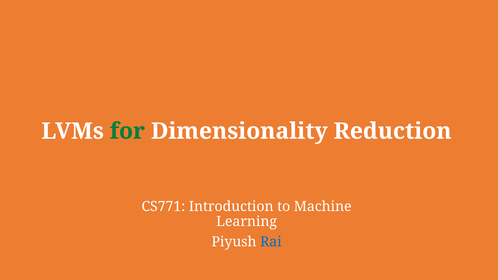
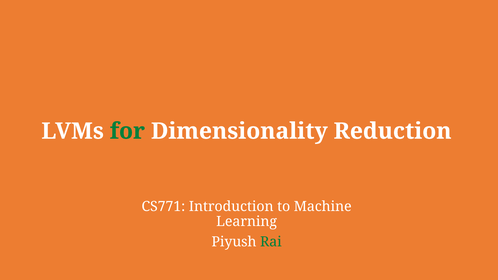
Rai colour: blue -> green (271, 242)
